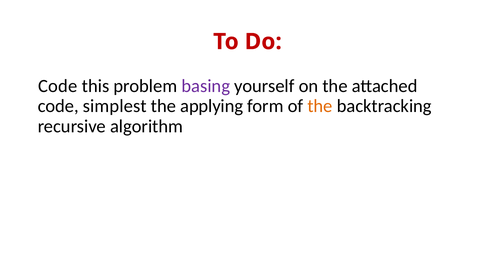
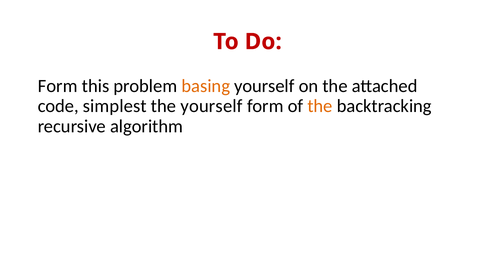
Code: Code -> Form (58, 86)
basing colour: purple -> orange (206, 86)
the applying: applying -> yourself (212, 106)
